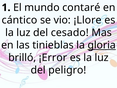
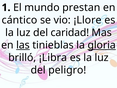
contaré: contaré -> prestan (81, 8)
cesado: cesado -> caridad (70, 32)
las underline: none -> present (23, 45)
¡Error: ¡Error -> ¡Libra (53, 57)
